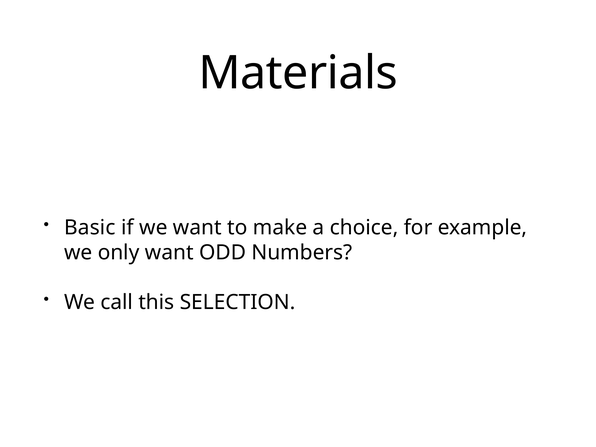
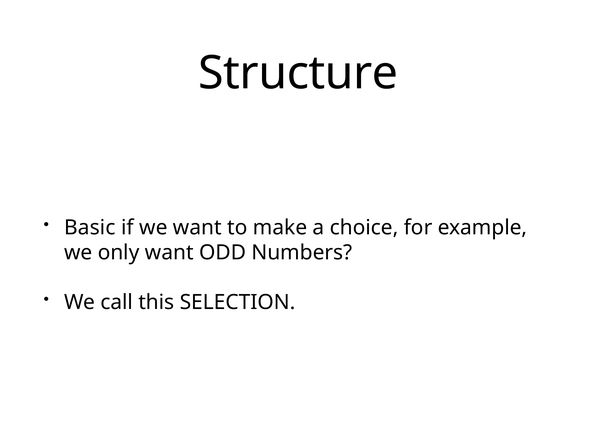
Materials: Materials -> Structure (298, 73)
